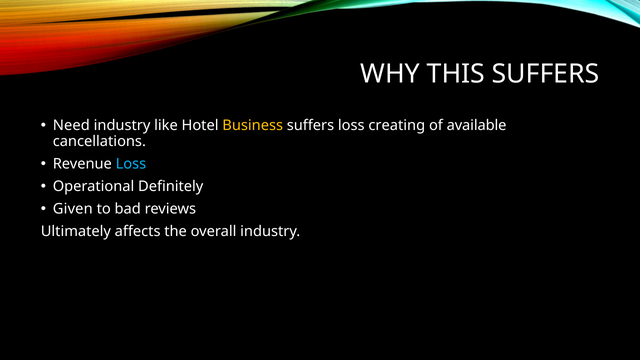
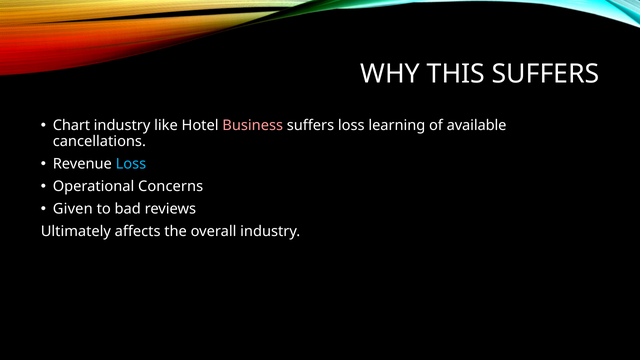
Need: Need -> Chart (71, 125)
Business colour: yellow -> pink (253, 125)
creating: creating -> learning (397, 125)
Definitely: Definitely -> Concerns (171, 186)
